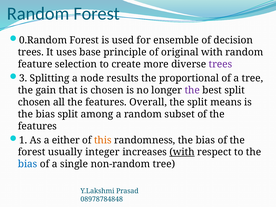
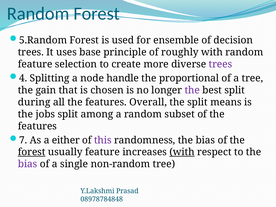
0.Random: 0.Random -> 5.Random (43, 40)
original: original -> roughly (180, 52)
3: 3 -> 4 (23, 78)
results: results -> handle (123, 78)
chosen: chosen -> during (34, 102)
bias: bias -> jobs (45, 114)
1: 1 -> 7 (23, 140)
this colour: orange -> purple (103, 140)
forest underline: none -> present (32, 152)
usually integer: integer -> feature (102, 152)
bias colour: blue -> purple (28, 164)
